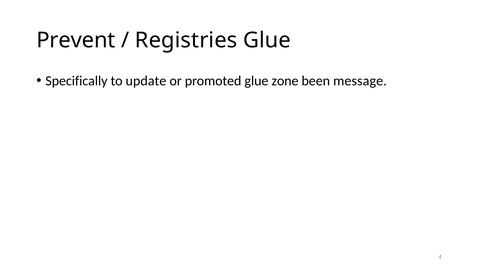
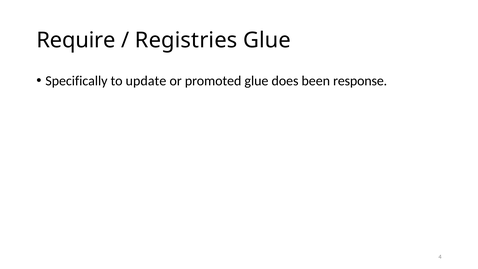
Prevent: Prevent -> Require (76, 40)
zone: zone -> does (285, 81)
message: message -> response (360, 81)
